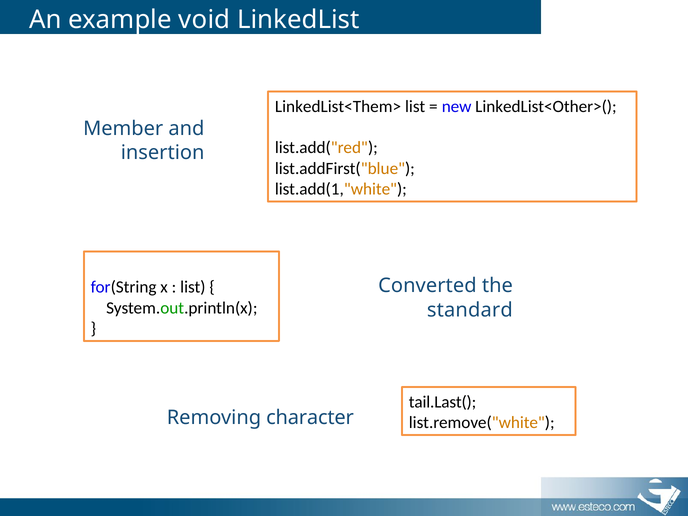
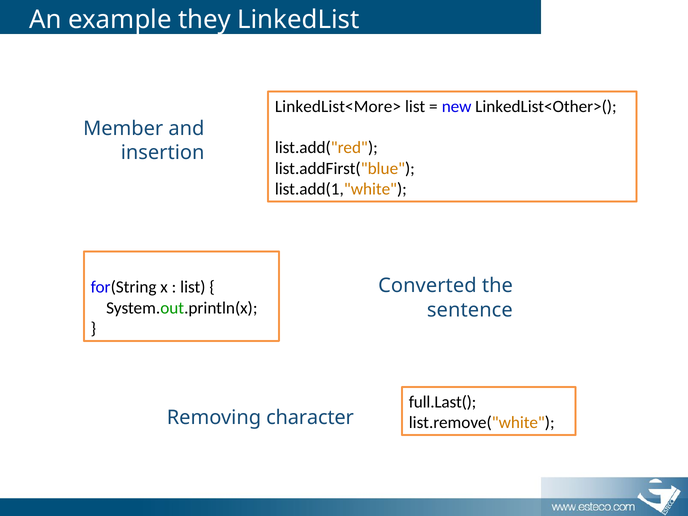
void: void -> they (205, 20)
LinkedList<Them>: LinkedList<Them> -> LinkedList<More> (338, 106)
standard: standard -> sentence (470, 310)
tail.Last(: tail.Last( -> full.Last( (443, 402)
